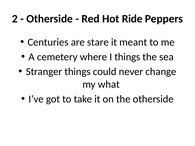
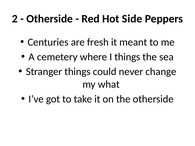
Ride: Ride -> Side (132, 19)
stare: stare -> fresh (98, 42)
